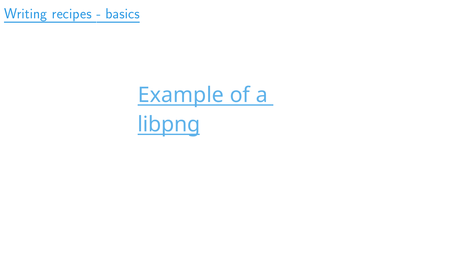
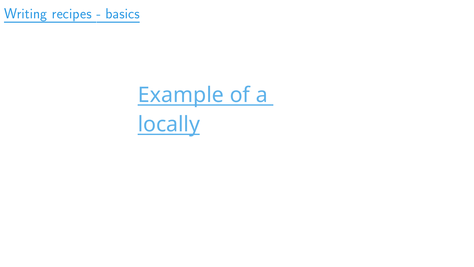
libpng: libpng -> locally (169, 124)
